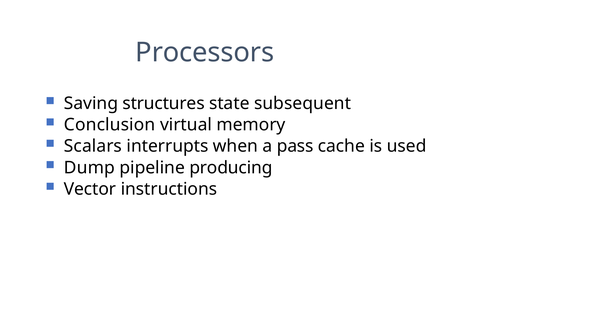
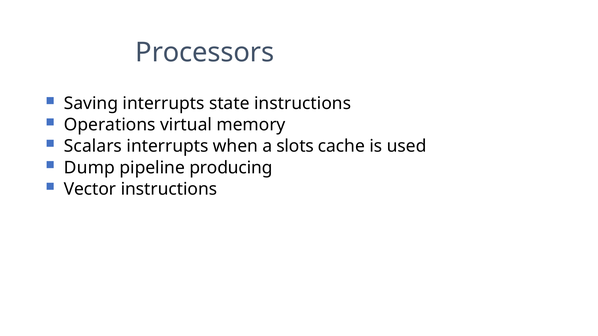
Saving structures: structures -> interrupts (164, 103)
state subsequent: subsequent -> instructions (303, 103)
Conclusion: Conclusion -> Operations (110, 125)
pass: pass -> slots (295, 146)
